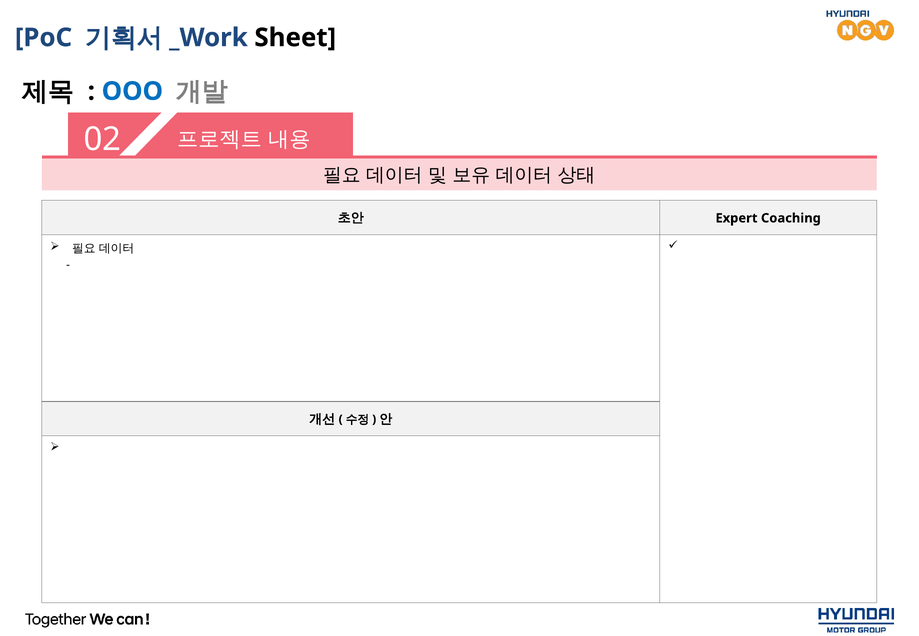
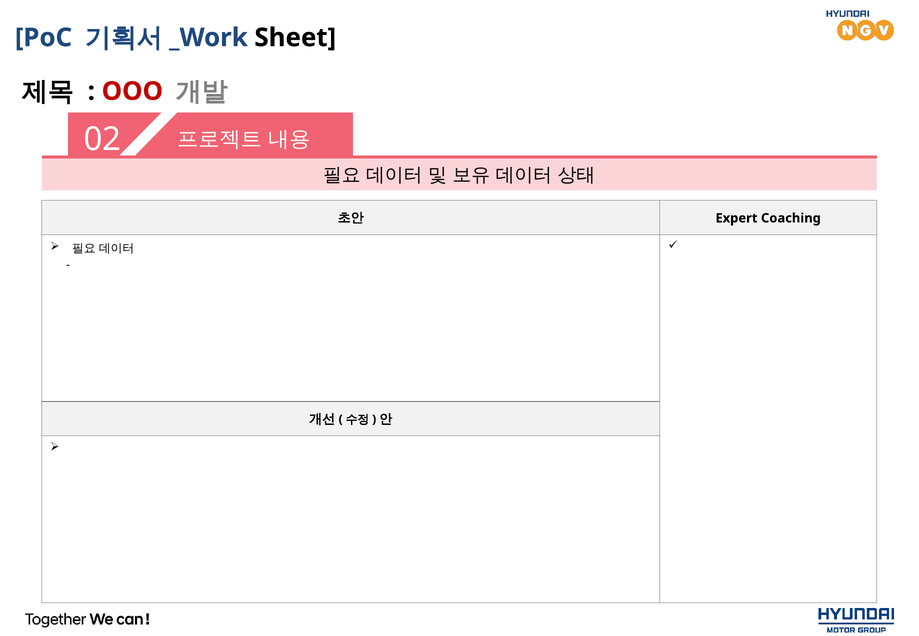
OOO colour: blue -> red (132, 91)
